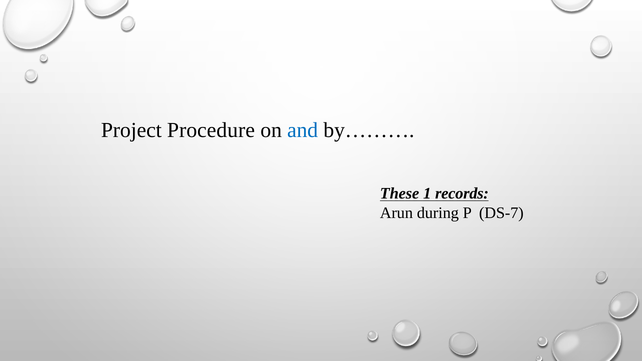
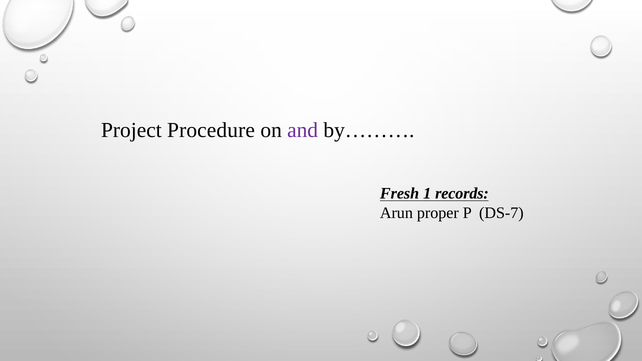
and colour: blue -> purple (303, 130)
These: These -> Fresh (400, 194)
during: during -> proper (438, 213)
